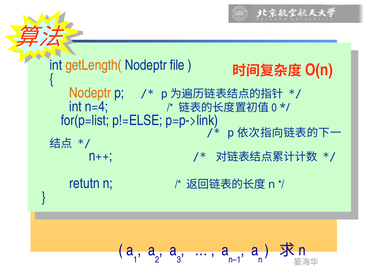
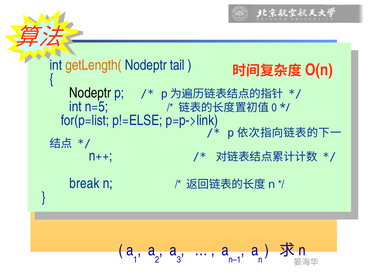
file: file -> tail (177, 65)
Nodeptr colour: orange -> black (90, 93)
n=4: n=4 -> n=5 (97, 107)
retutn: retutn -> break (84, 184)
